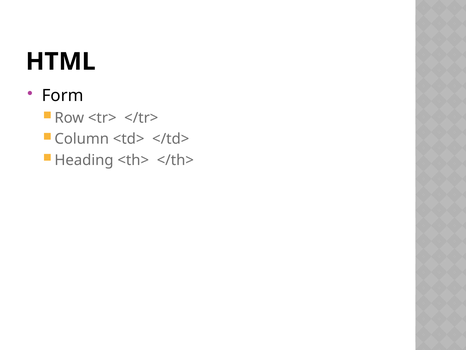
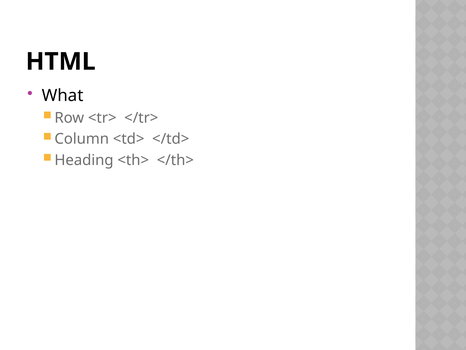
Form: Form -> What (63, 96)
